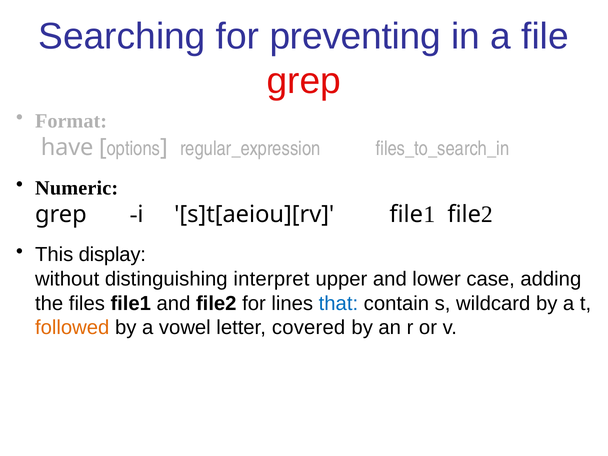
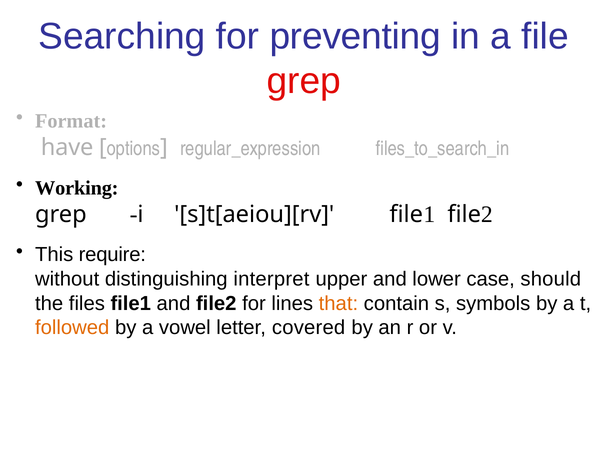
Numeric: Numeric -> Working (77, 188)
display: display -> require (112, 255)
adding: adding -> should (551, 279)
that colour: blue -> orange (338, 303)
wildcard: wildcard -> symbols (493, 303)
